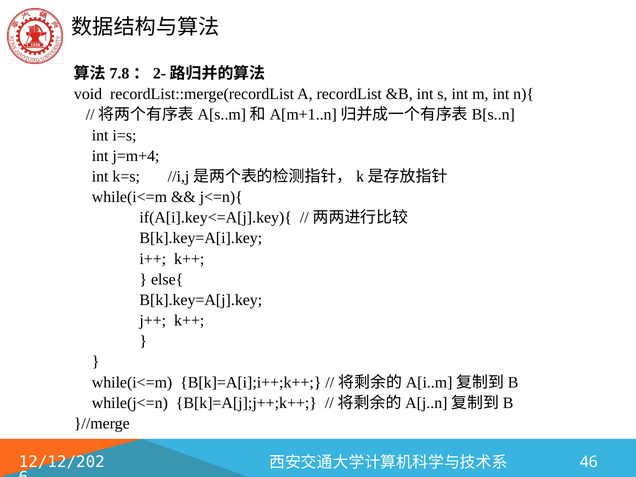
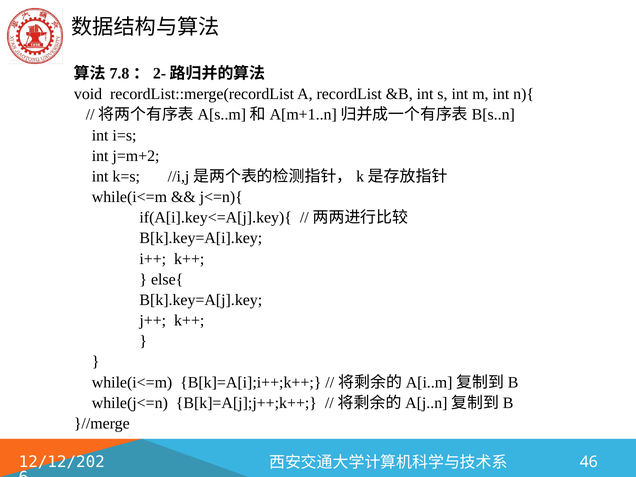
j=m+4: j=m+4 -> j=m+2 (136, 156)
